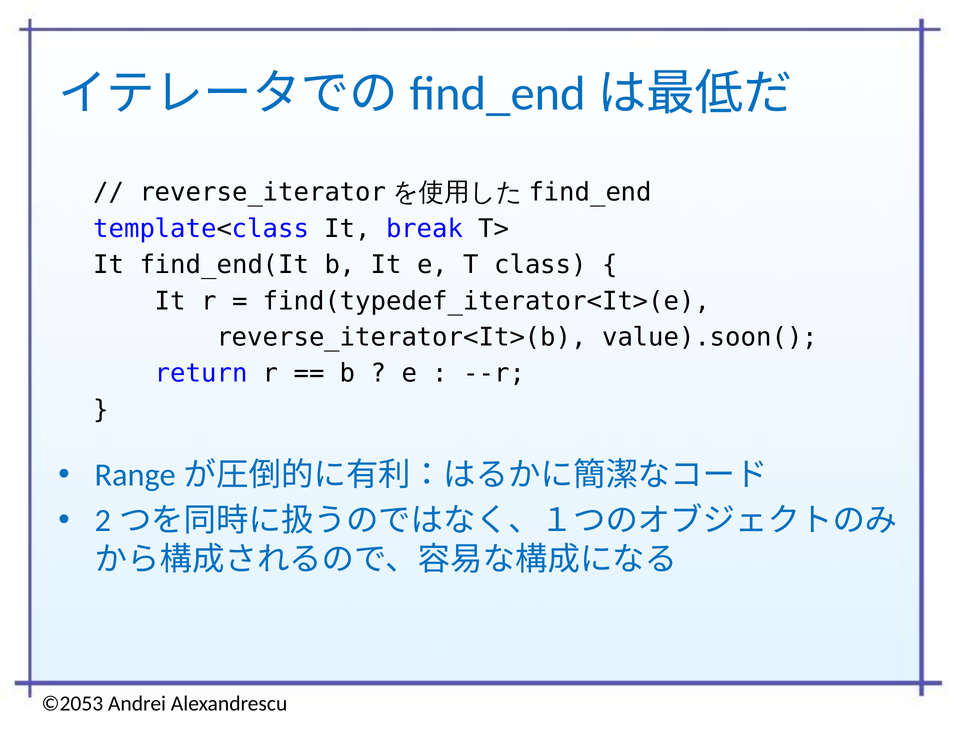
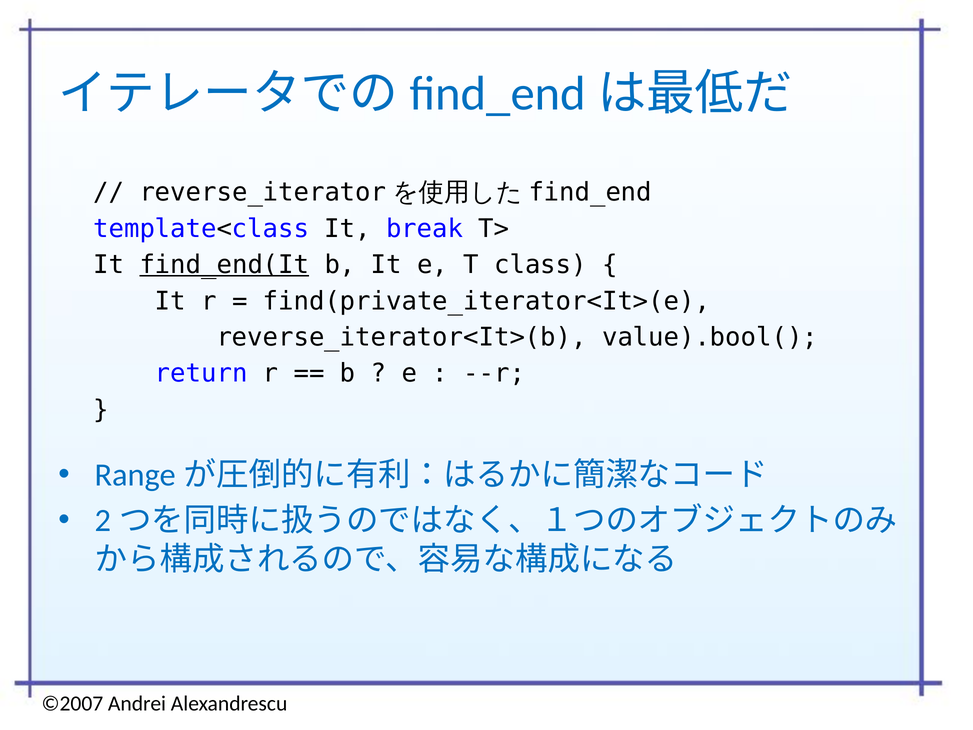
find_end(It underline: none -> present (224, 265)
find(typedef_iterator<It>(e: find(typedef_iterator<It>(e -> find(private_iterator<It>(e (486, 301)
value).soon(: value).soon( -> value).bool( (710, 337)
©2053: ©2053 -> ©2007 (72, 703)
